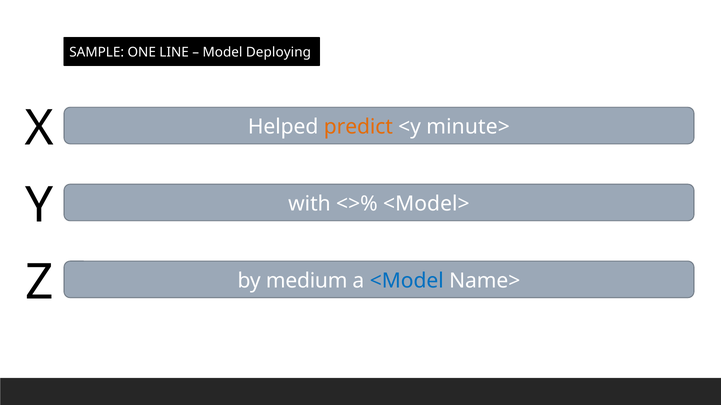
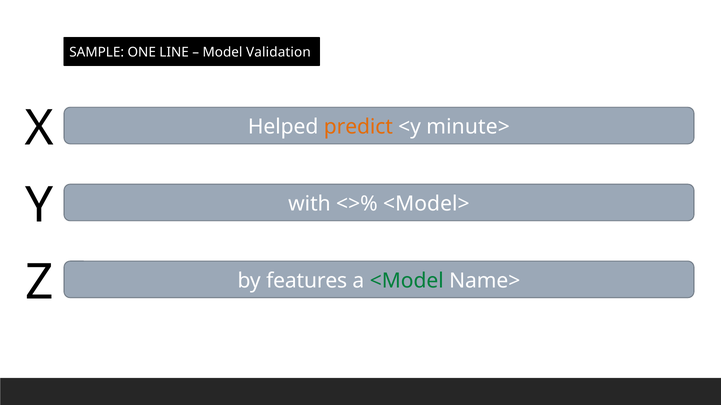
Deploying: Deploying -> Validation (278, 53)
medium: medium -> features (307, 281)
<Model colour: blue -> green (407, 281)
